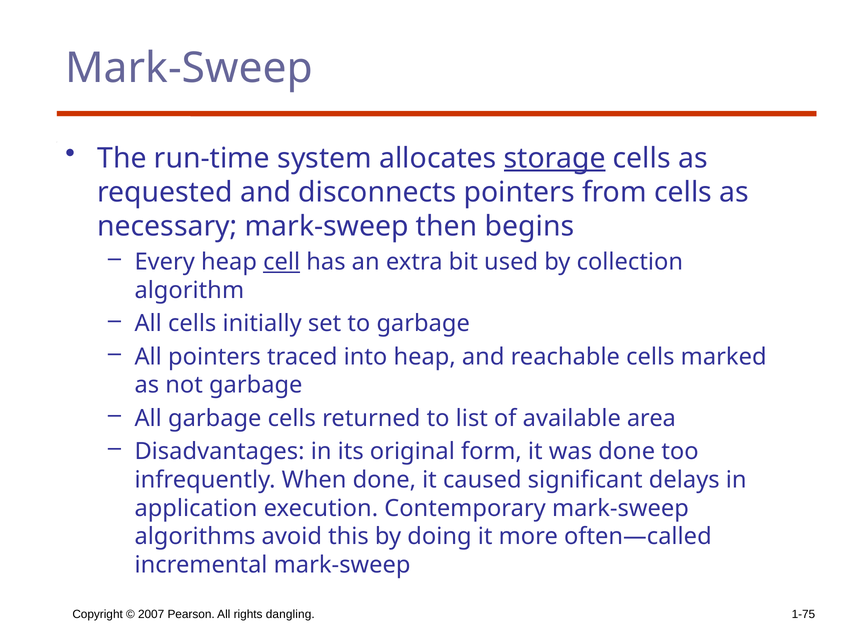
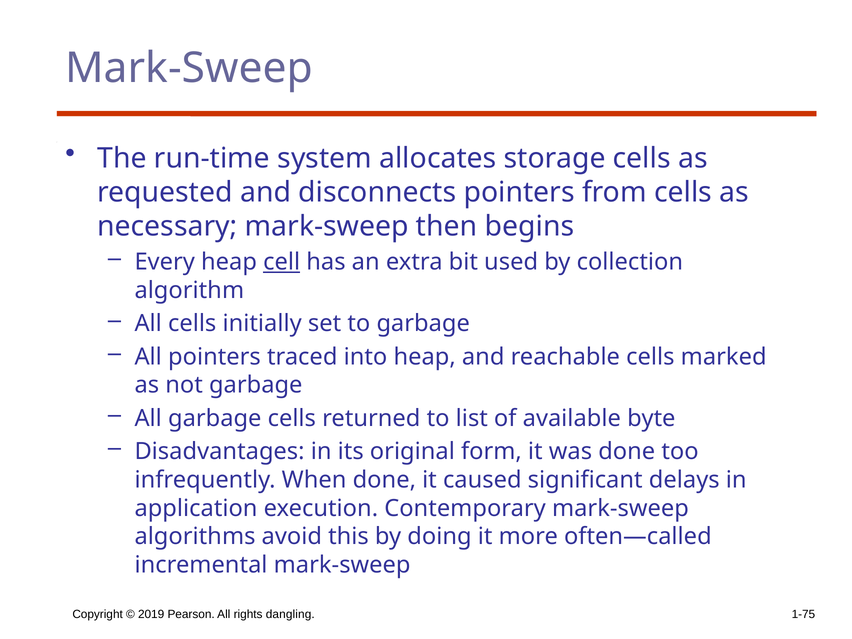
storage underline: present -> none (555, 158)
area: area -> byte (651, 418)
2007: 2007 -> 2019 (151, 614)
